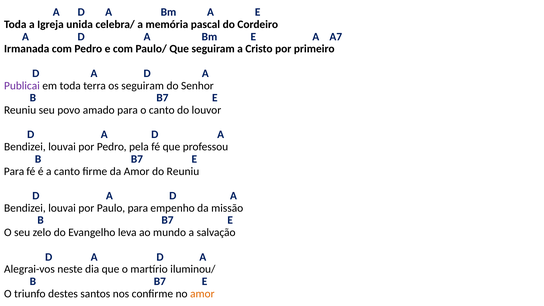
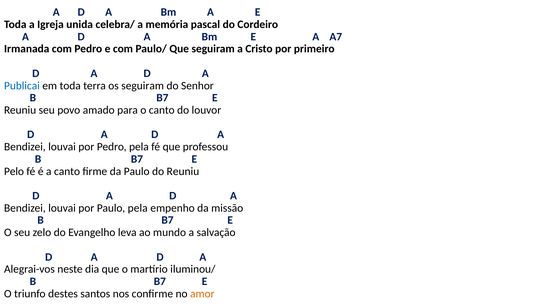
Publicai colour: purple -> blue (22, 86)
Para: Para -> Pelo (14, 171)
da Amor: Amor -> Paulo (137, 171)
Paulo para: para -> pela (138, 208)
